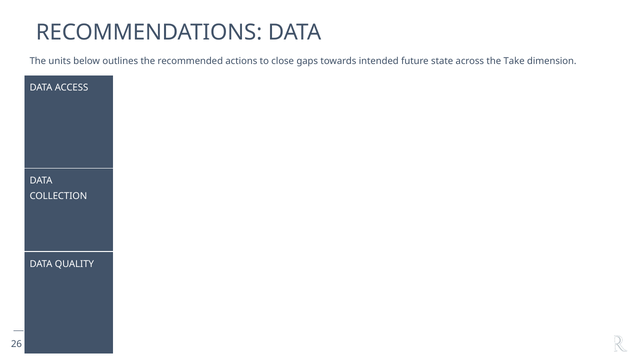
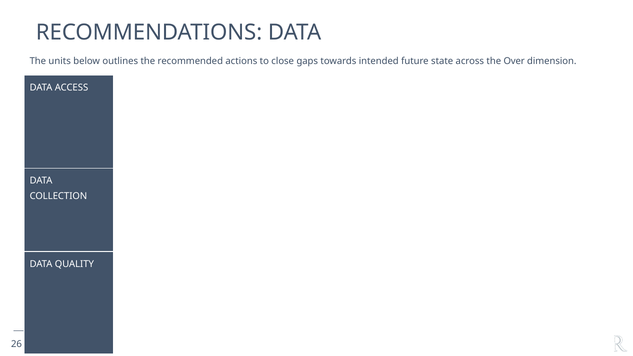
Take: Take -> Over (514, 61)
